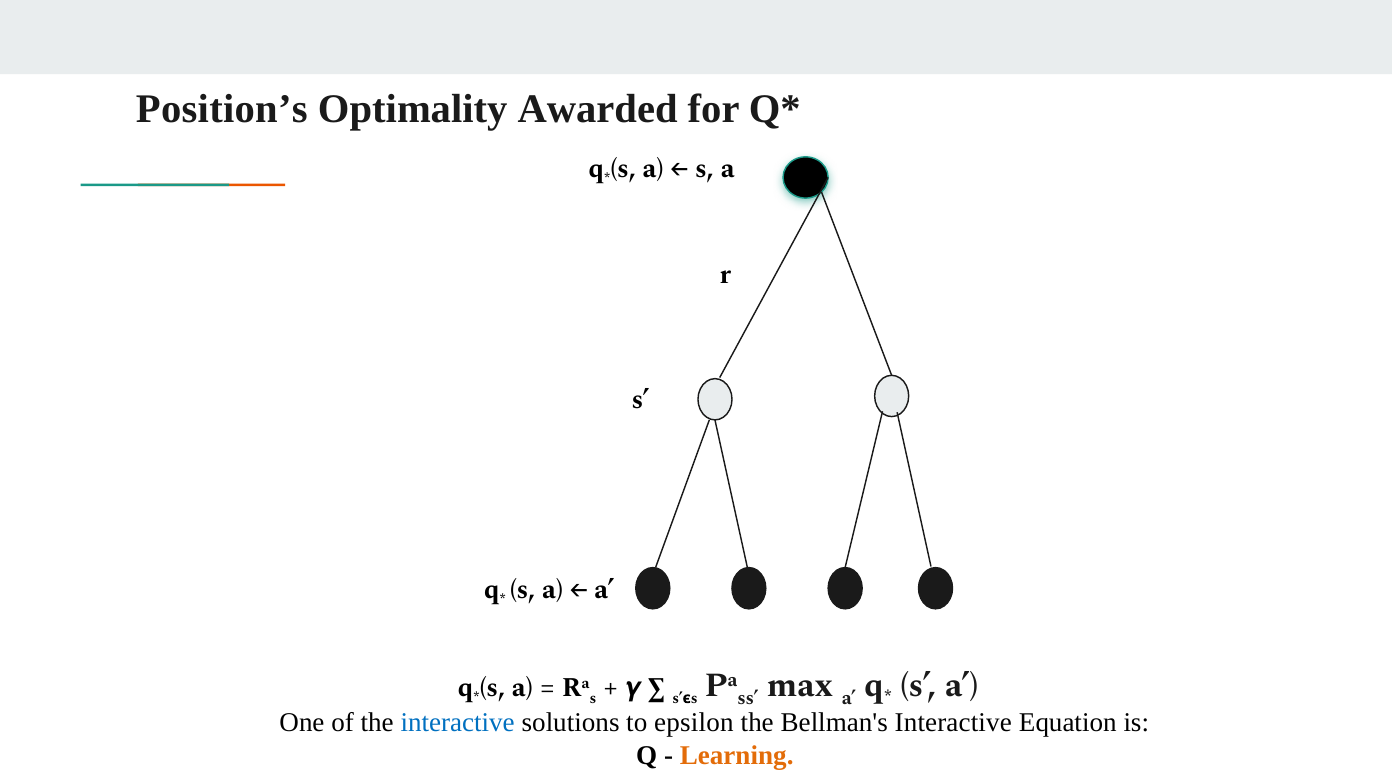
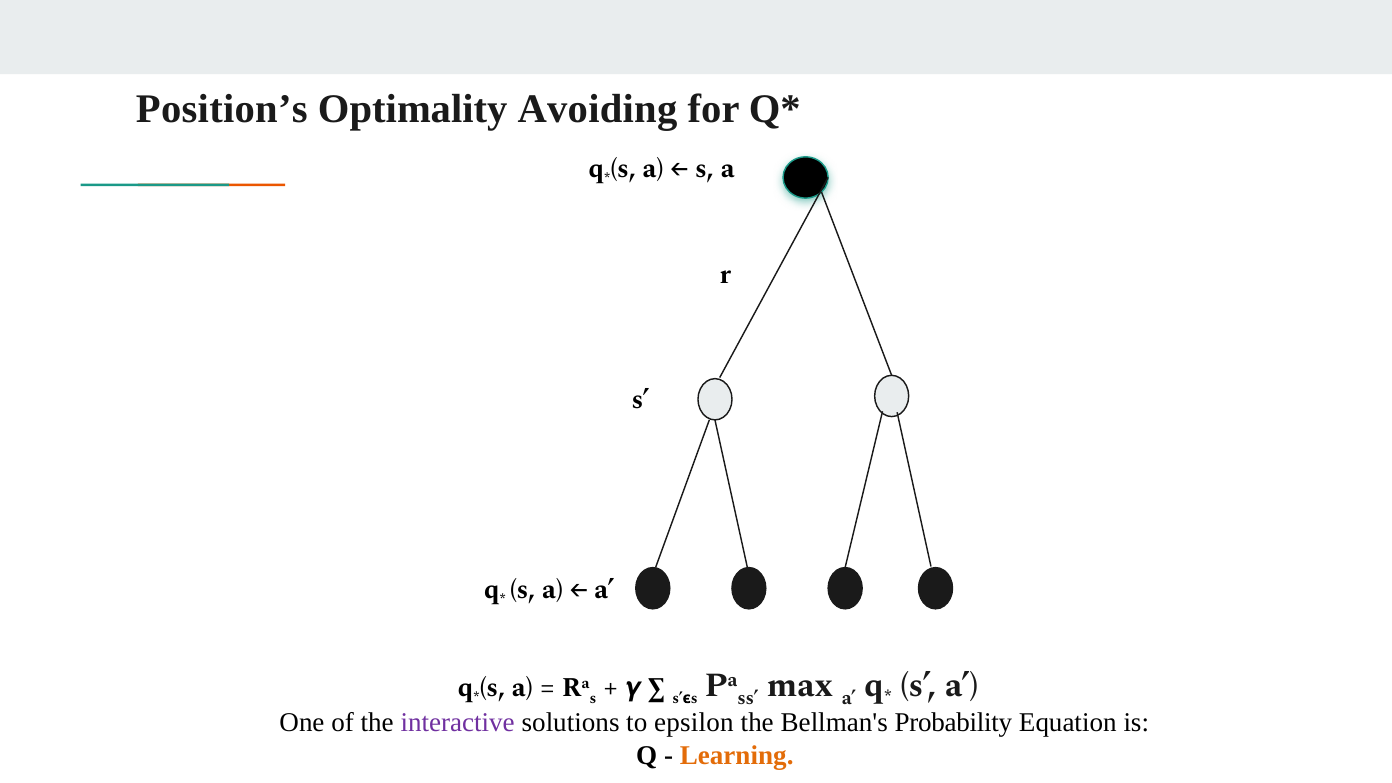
Awarded: Awarded -> Avoiding (597, 109)
interactive colour: blue -> purple (458, 723)
Bellman's Interactive: Interactive -> Probability (953, 723)
